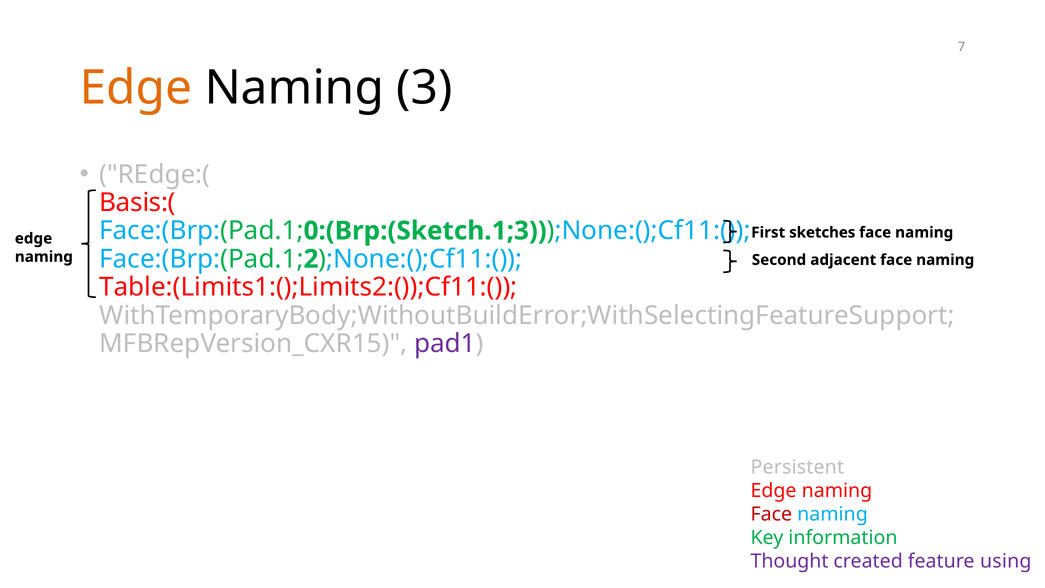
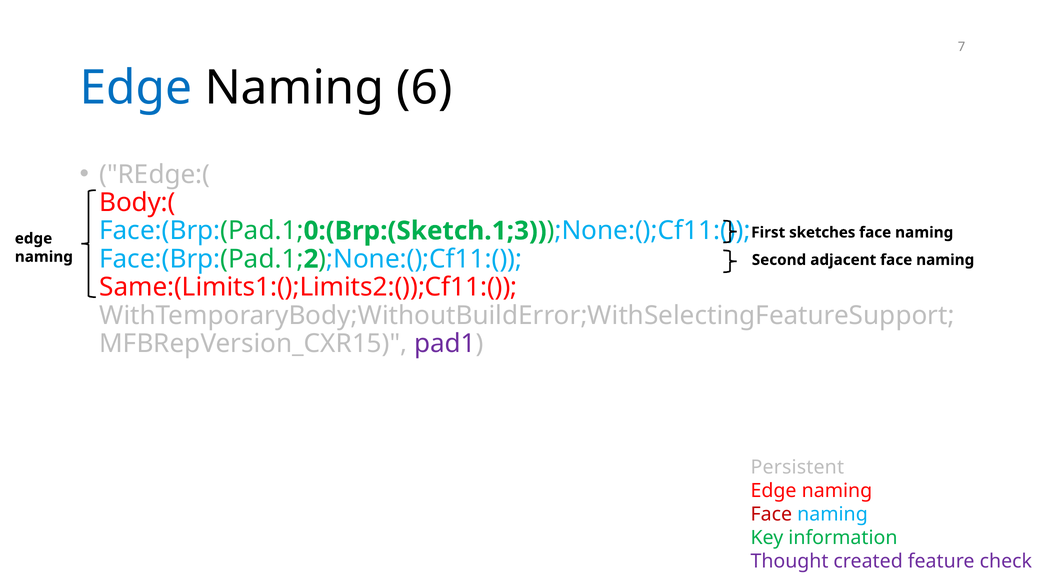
Edge colour: orange -> blue (136, 88)
3: 3 -> 6 (425, 88)
Basis:(: Basis:( -> Body:( (137, 203)
Table:(Limits1:();Limits2:());Cf11:(: Table:(Limits1:();Limits2:());Cf11:( -> Same:(Limits1:();Limits2:());Cf11:( (308, 287)
using: using -> check (1006, 561)
